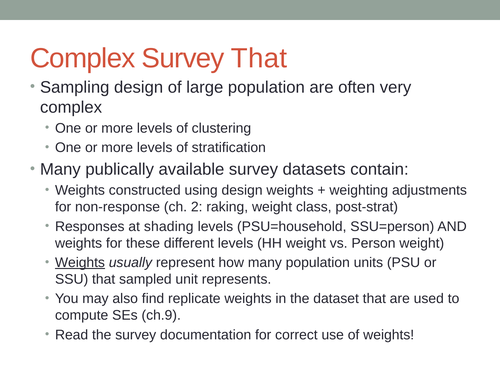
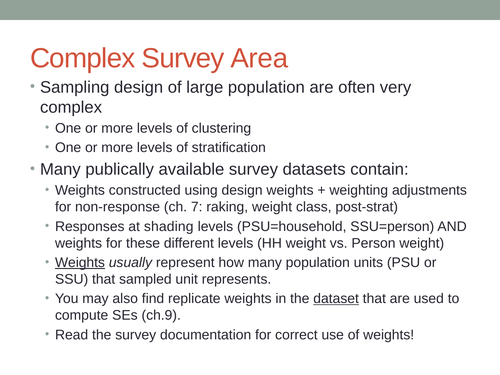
Survey That: That -> Area (259, 58)
2: 2 -> 7 (197, 207)
dataset underline: none -> present (336, 299)
